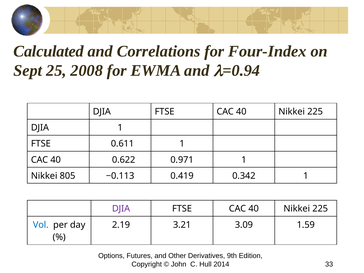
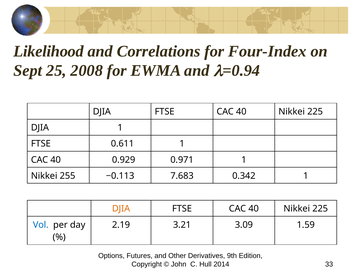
Calculated: Calculated -> Likelihood (49, 51)
0.622: 0.622 -> 0.929 (124, 160)
805: 805 -> 255 (68, 176)
0.419: 0.419 -> 7.683 (182, 176)
DJIA colour: purple -> orange (121, 209)
